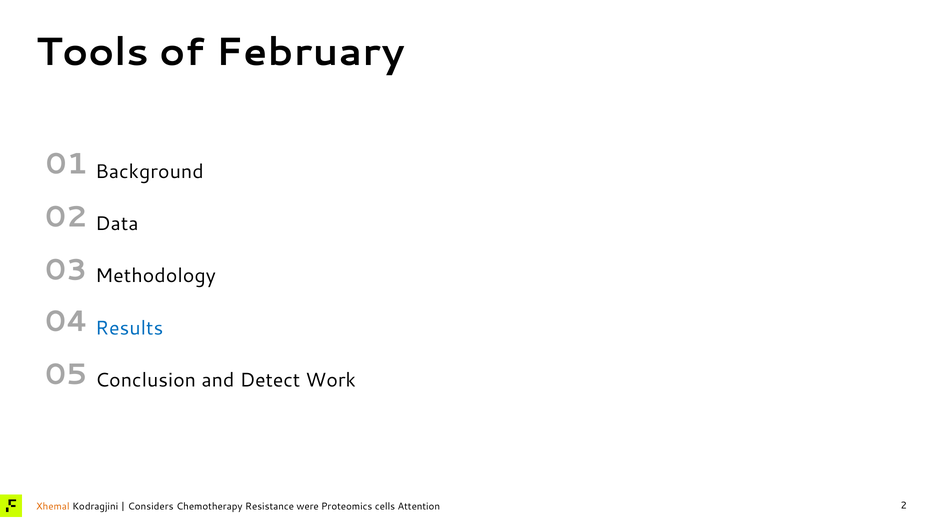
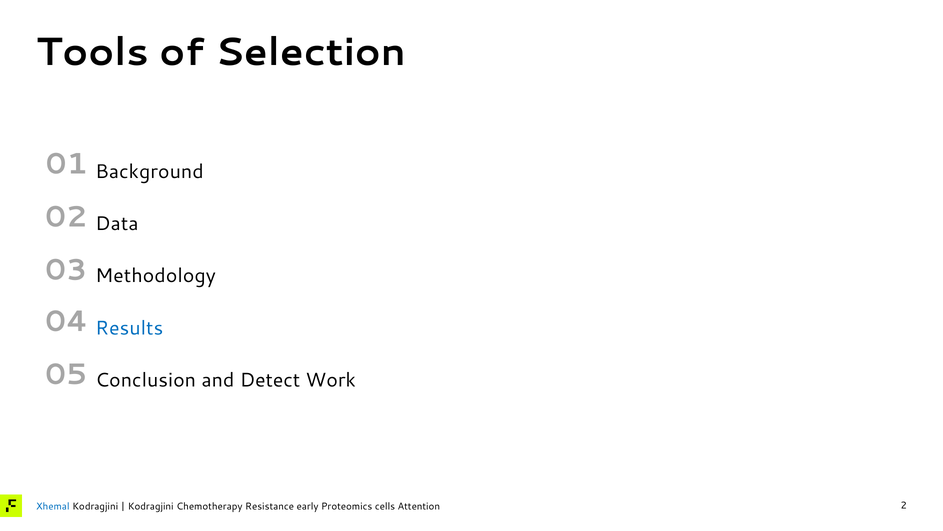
February: February -> Selection (311, 52)
Xhemal colour: orange -> blue (53, 506)
Considers: Considers -> Kodragjini (151, 506)
were: were -> early (308, 506)
